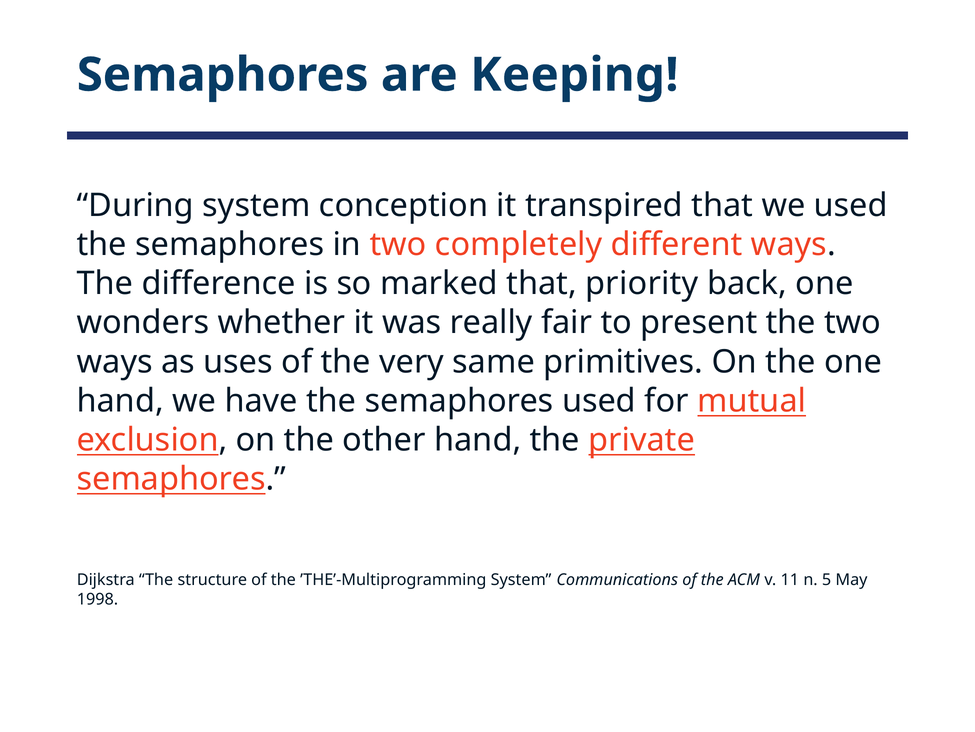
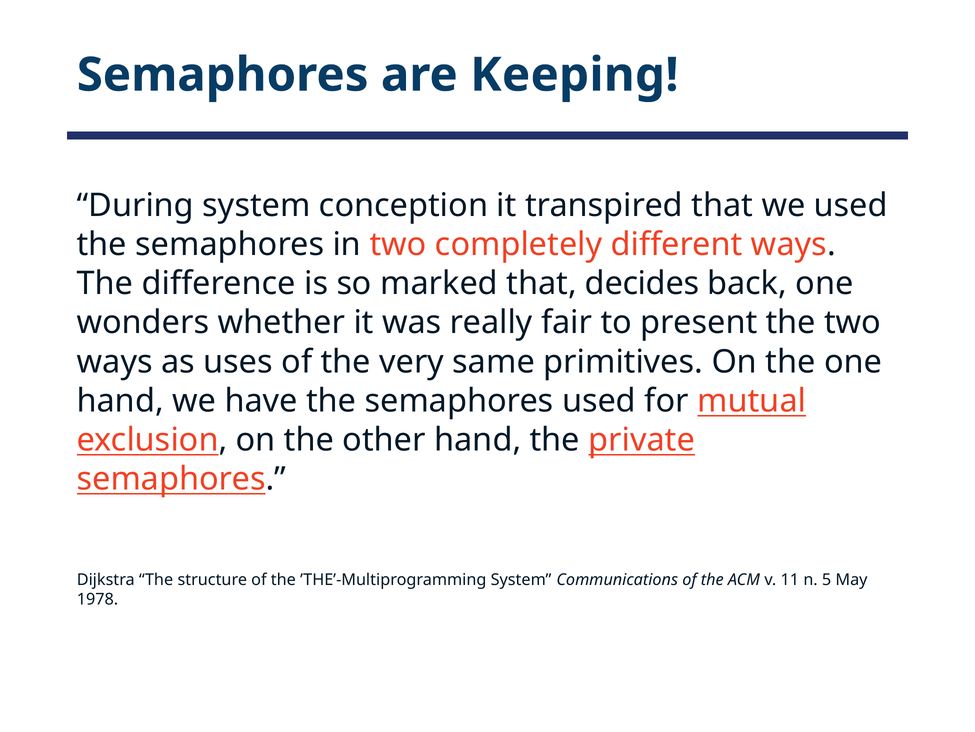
priority: priority -> decides (642, 283)
1998: 1998 -> 1978 (97, 599)
